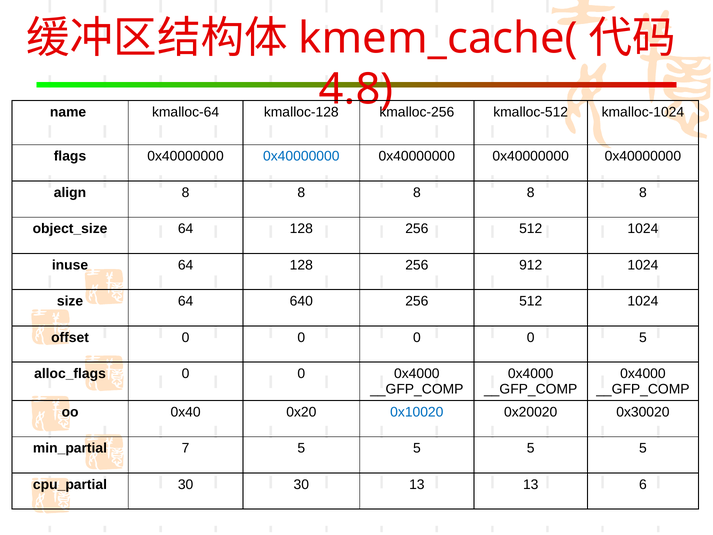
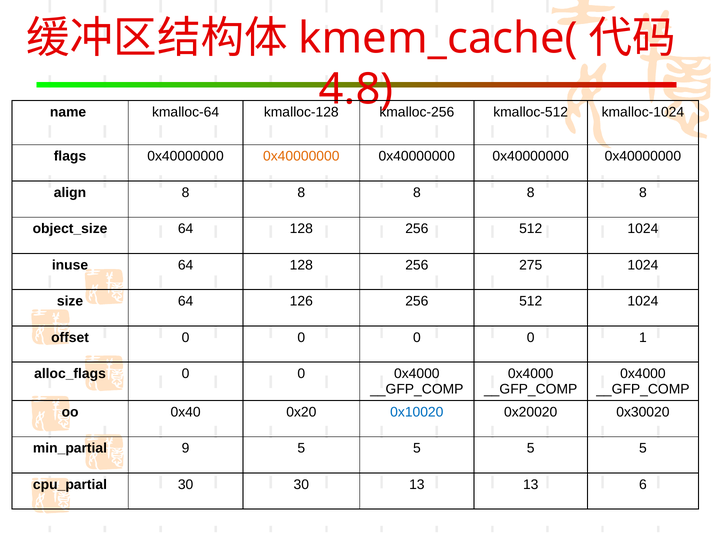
0x40000000 colour: blue -> orange (301, 156)
912: 912 -> 275 (531, 265)
640: 640 -> 126 (301, 301)
0 5: 5 -> 1 (643, 337)
7: 7 -> 9 (186, 448)
